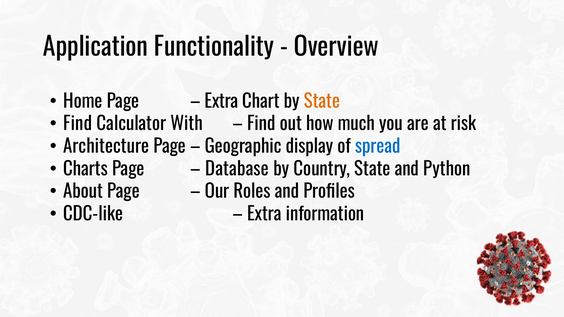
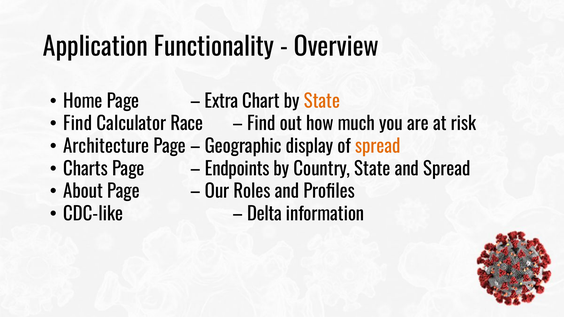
With: With -> Race (187, 124)
spread colour: blue -> orange (378, 147)
Database: Database -> Endpoints (237, 169)
and Python: Python -> Spread (447, 169)
Extra: Extra -> Delta (264, 214)
